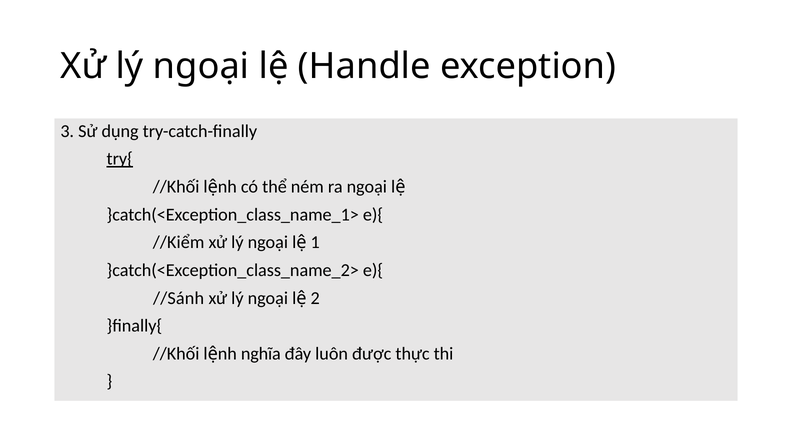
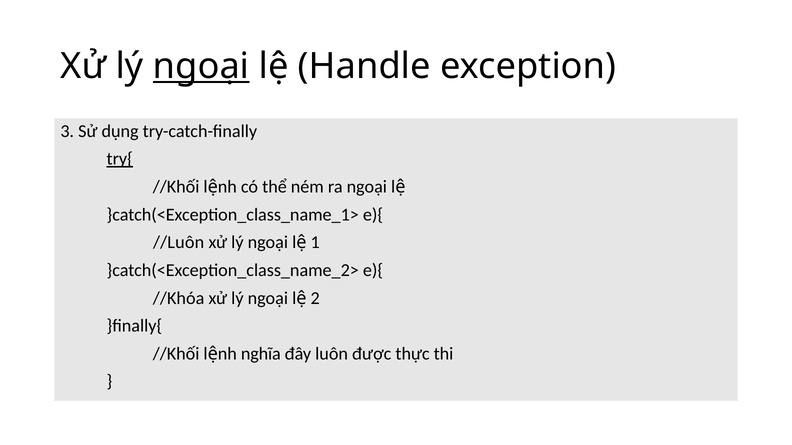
ngoại underline: none -> present (201, 67)
//Kiểm: //Kiểm -> //Luôn (179, 243)
//Sánh: //Sánh -> //Khóa (179, 298)
